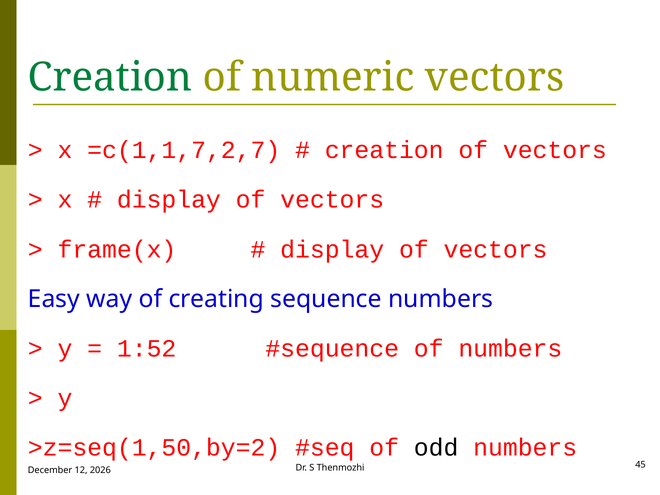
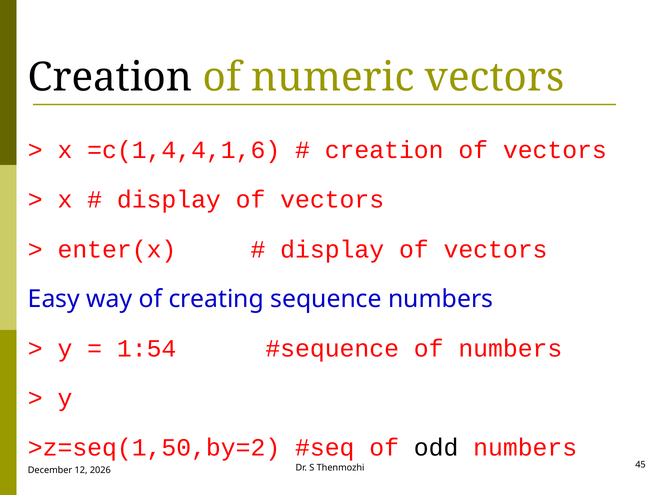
Creation colour: green -> black (110, 78)
=c(1,1,7,2,7: =c(1,1,7,2,7 -> =c(1,4,4,1,6 (184, 150)
frame(x: frame(x -> enter(x (117, 249)
1:52: 1:52 -> 1:54 (147, 348)
